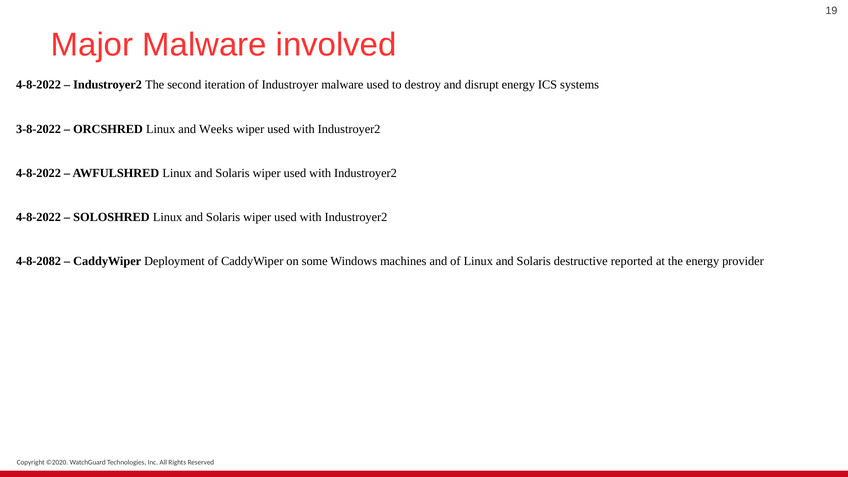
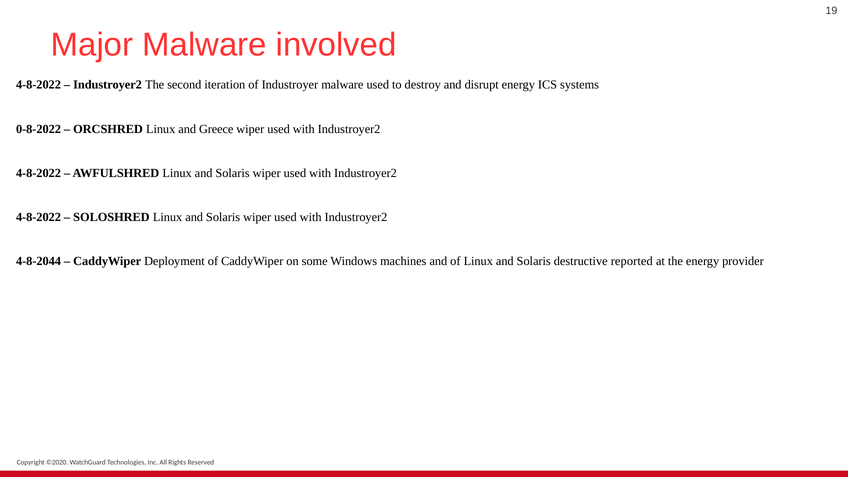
3-8-2022: 3-8-2022 -> 0-8-2022 (39, 129)
Weeks: Weeks -> Greece (216, 129)
4-8-2082: 4-8-2082 -> 4-8-2044 (39, 261)
